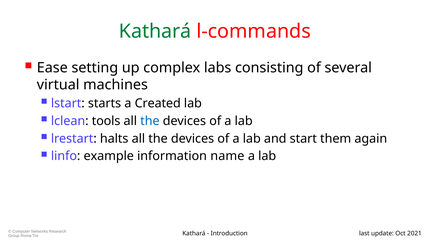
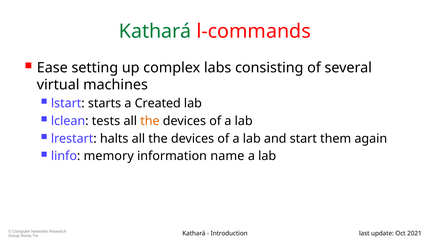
tools: tools -> tests (106, 121)
the colour: blue -> orange (150, 121)
example: example -> memory (109, 156)
